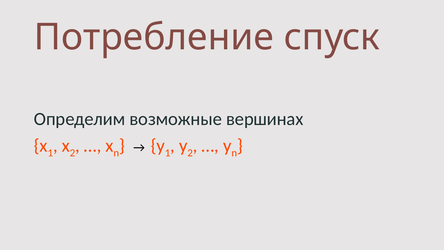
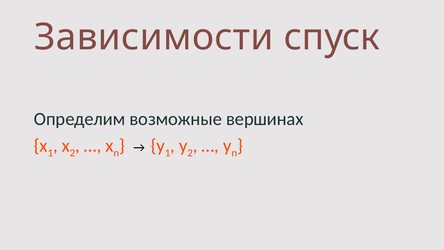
Потребление: Потребление -> Зависимости (154, 37)
